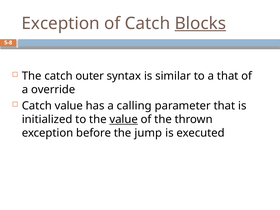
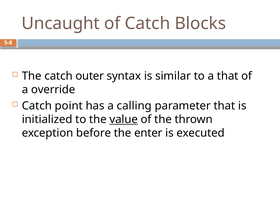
Exception: Exception -> Uncaught (61, 23)
Blocks underline: present -> none (200, 23)
Catch value: value -> point (69, 106)
jump: jump -> enter (148, 133)
